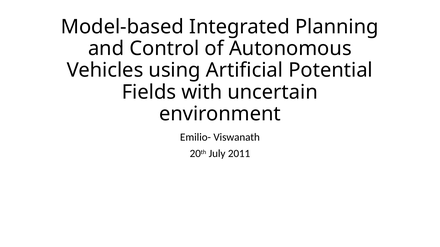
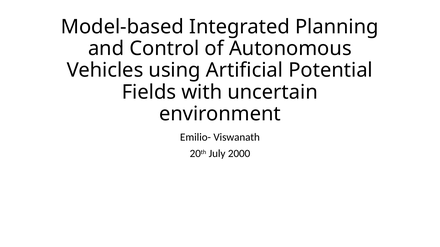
2011: 2011 -> 2000 (239, 154)
